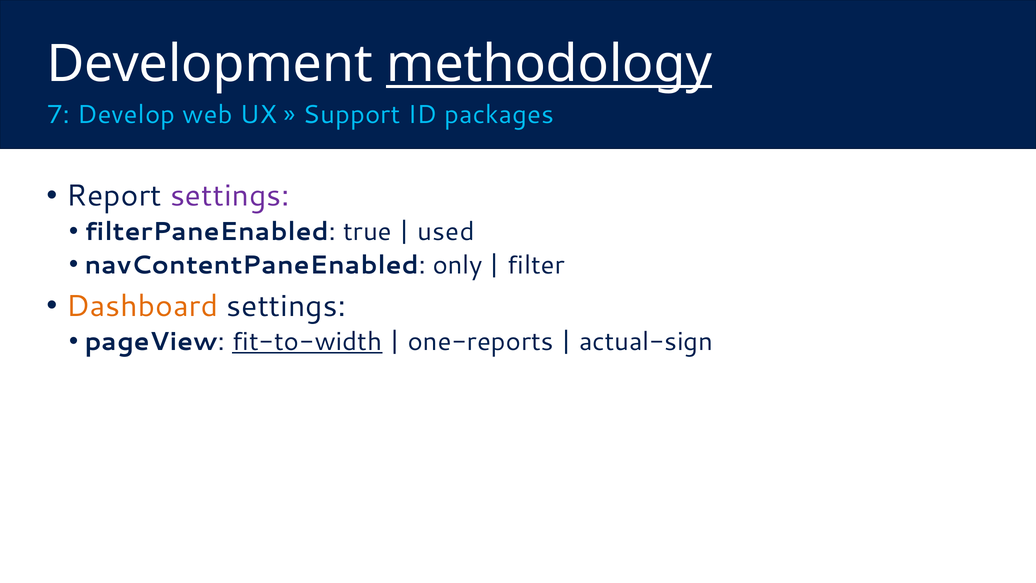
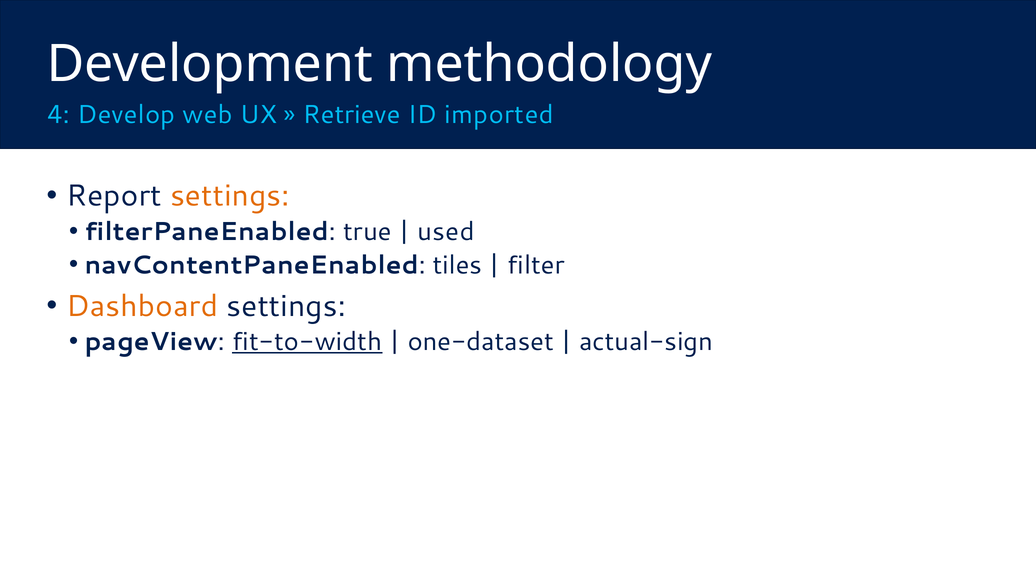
methodology underline: present -> none (549, 64)
7: 7 -> 4 (58, 115)
Support: Support -> Retrieve (352, 115)
packages: packages -> imported (499, 115)
settings colour: purple -> orange (230, 196)
only: only -> tiles (458, 265)
one-reports: one-reports -> one-dataset (481, 342)
